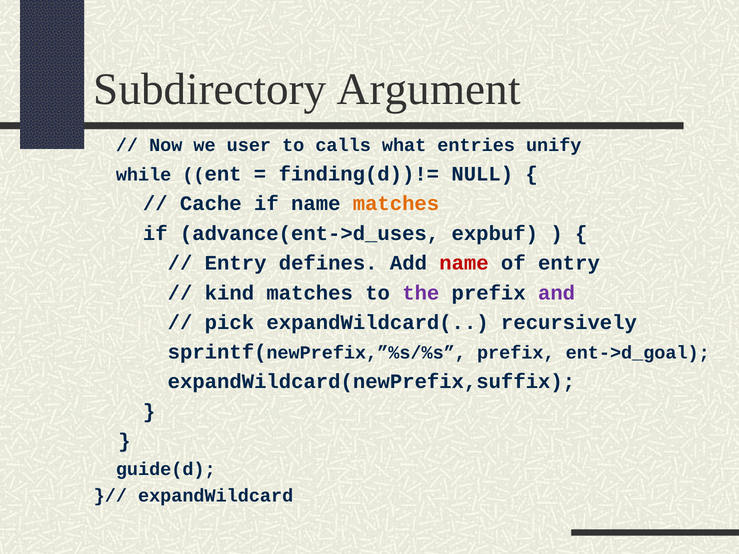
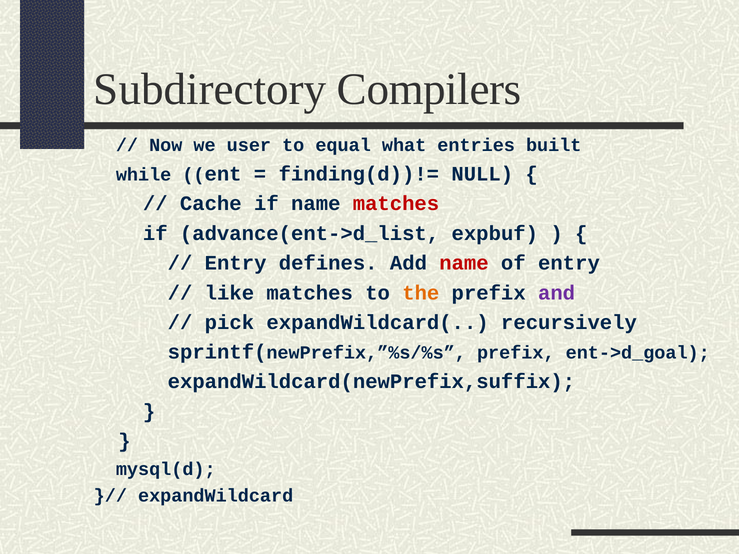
Argument: Argument -> Compilers (429, 89)
calls: calls -> equal (343, 145)
unify: unify -> built (554, 145)
matches colour: orange -> red (396, 204)
advance(ent->d_uses: advance(ent->d_uses -> advance(ent->d_list (310, 234)
kind: kind -> like (229, 293)
the colour: purple -> orange (421, 293)
guide(d: guide(d -> mysql(d (166, 469)
